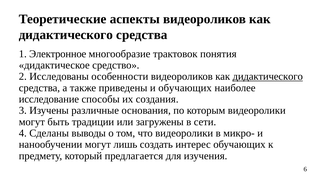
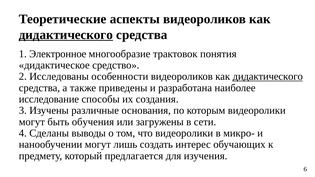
дидактического underline: none -> present (66, 35)
и обучающих: обучающих -> разработана (185, 88)
традиции: традиции -> обучения (93, 122)
